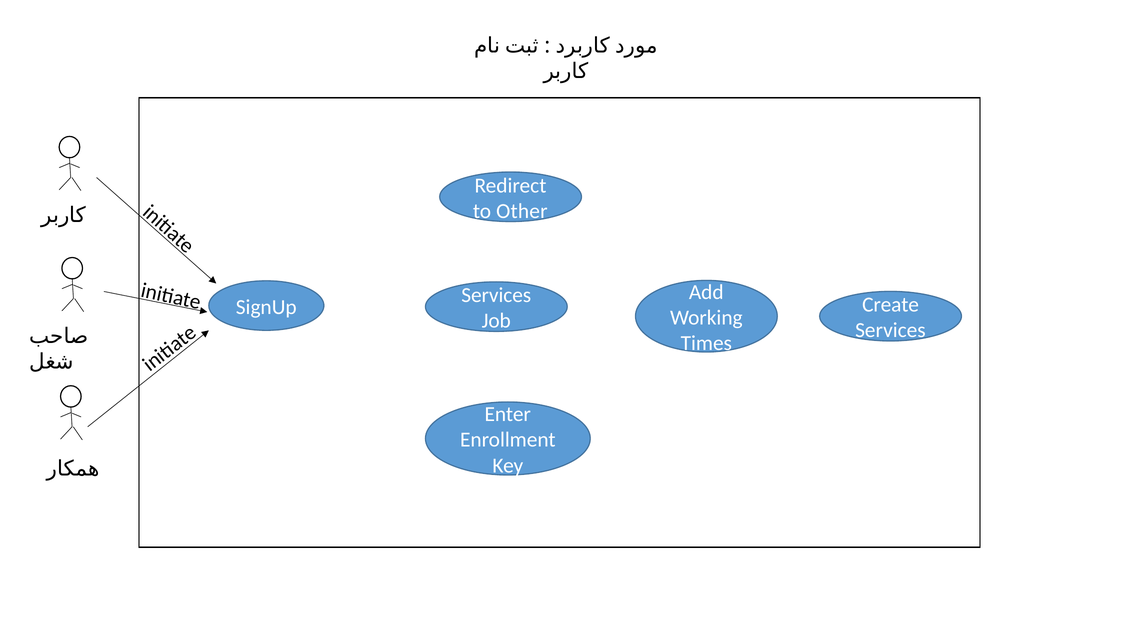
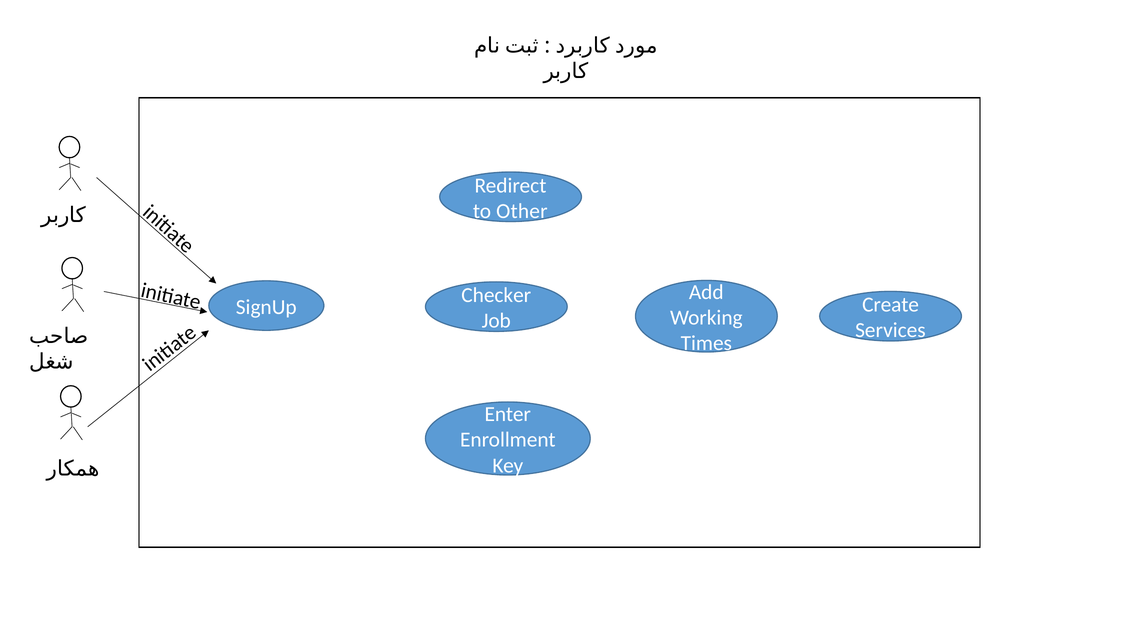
Services: Services -> Checker (496, 295)
